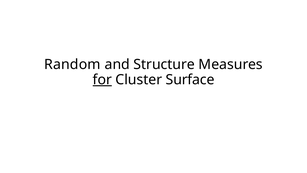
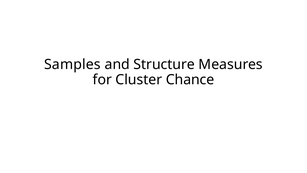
Random: Random -> Samples (72, 64)
for underline: present -> none (102, 80)
Surface: Surface -> Chance (190, 80)
